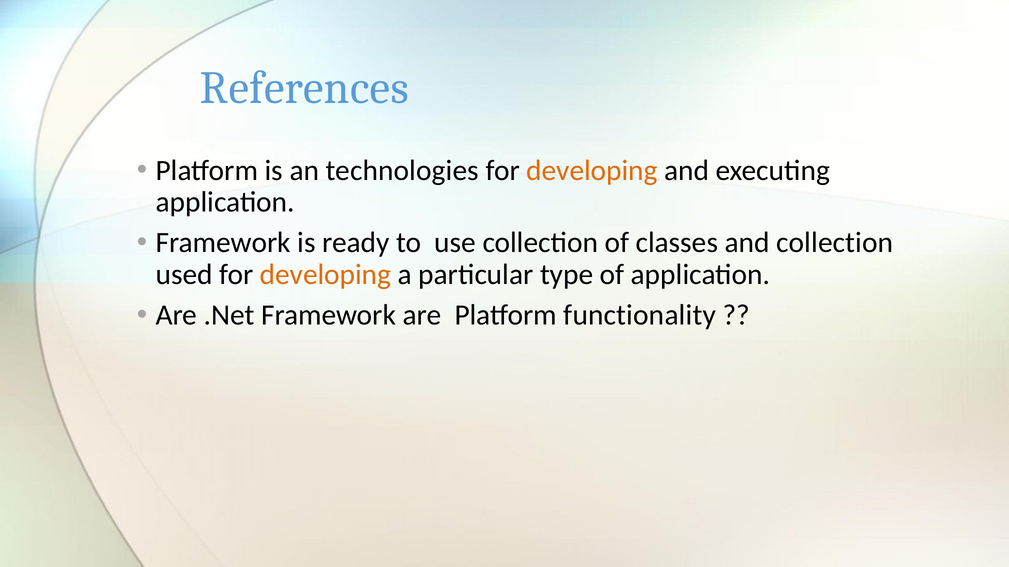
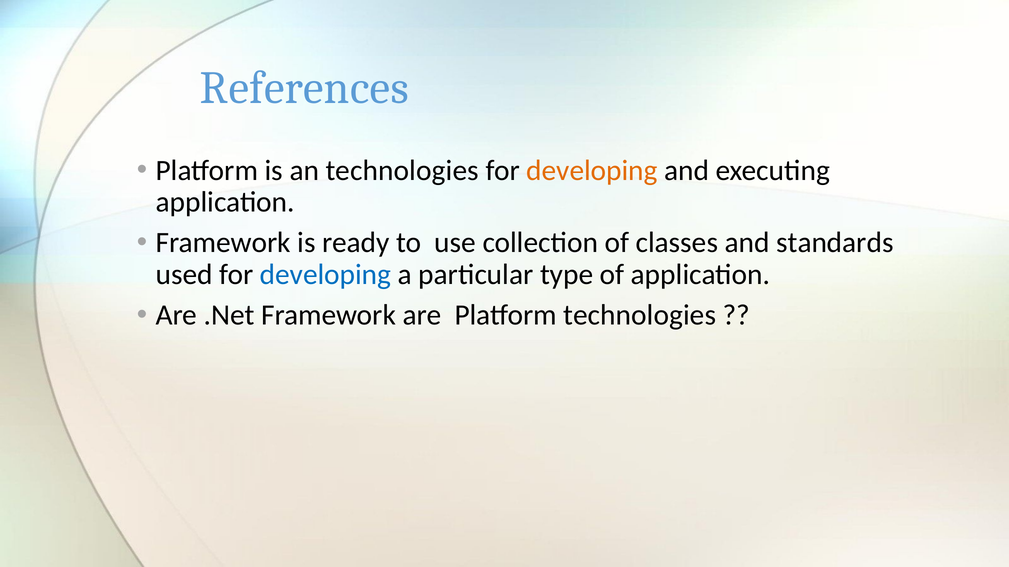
and collection: collection -> standards (835, 243)
developing colour: orange -> blue (326, 275)
Platform functionality: functionality -> technologies (640, 315)
